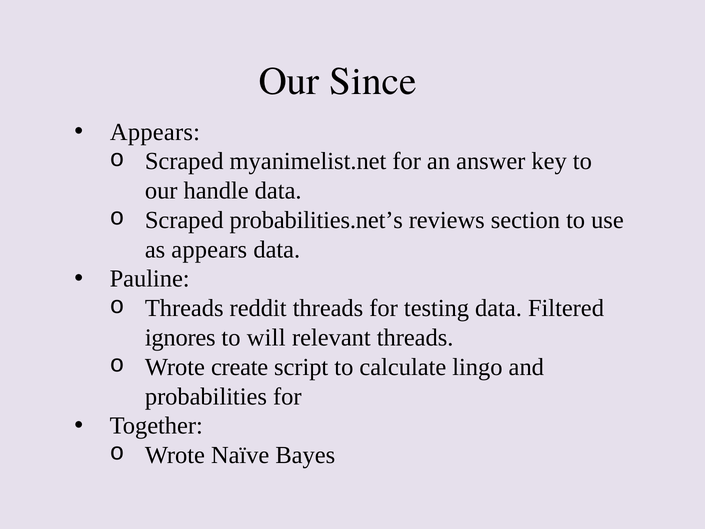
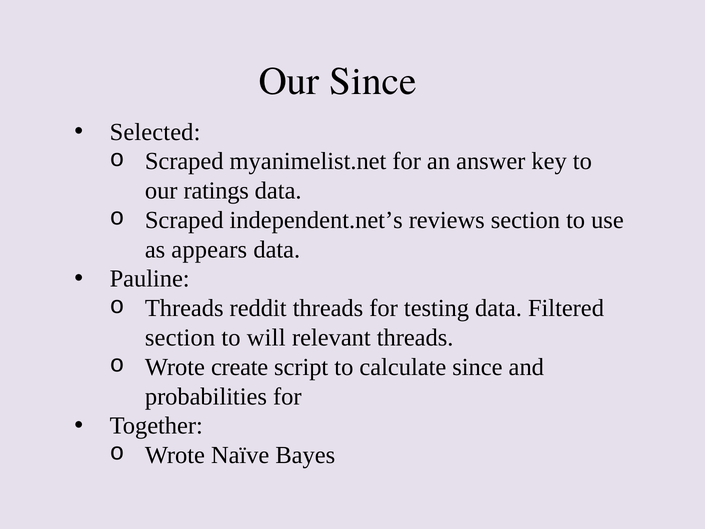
Appears: Appears -> Selected (155, 132)
handle: handle -> ratings (216, 191)
probabilities.net’s: probabilities.net’s -> independent.net’s (316, 220)
ignores: ignores -> section (180, 338)
calculate lingo: lingo -> since (477, 367)
